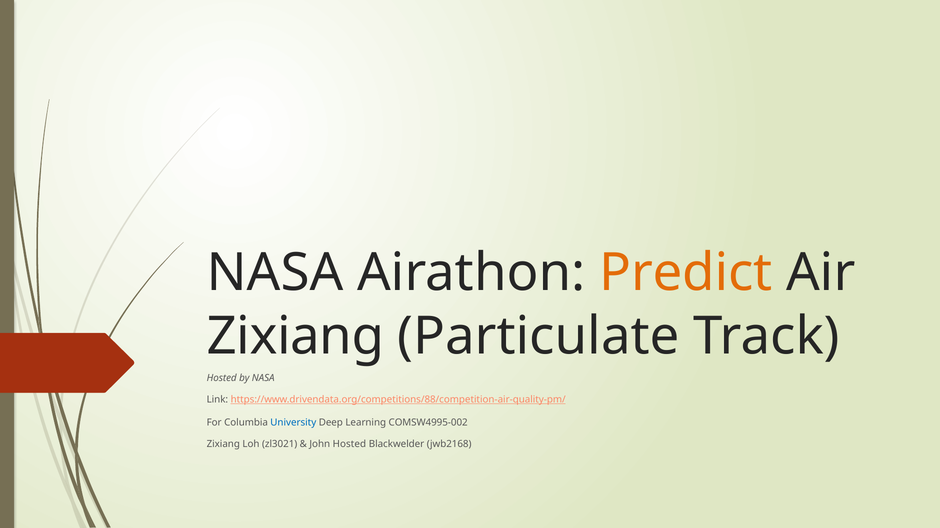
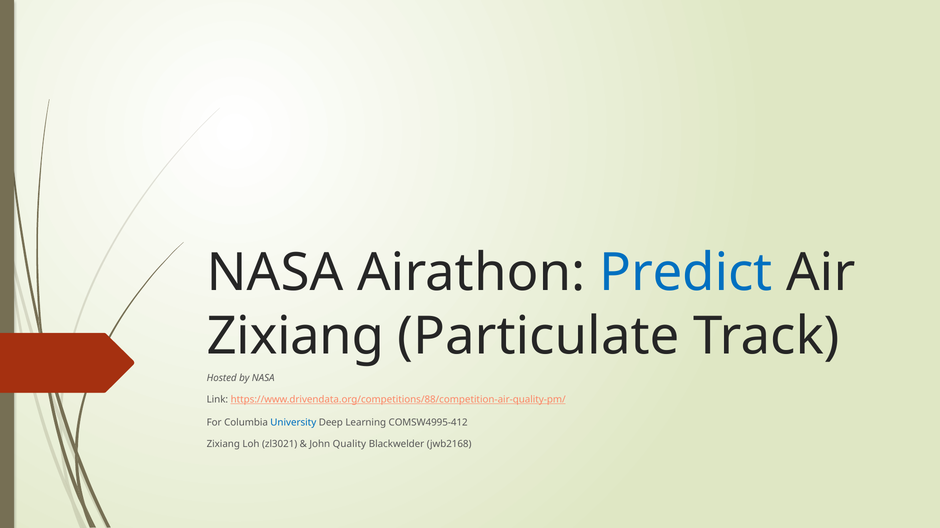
Predict colour: orange -> blue (686, 273)
COMSW4995-002: COMSW4995-002 -> COMSW4995-412 (428, 423)
John Hosted: Hosted -> Quality (349, 445)
